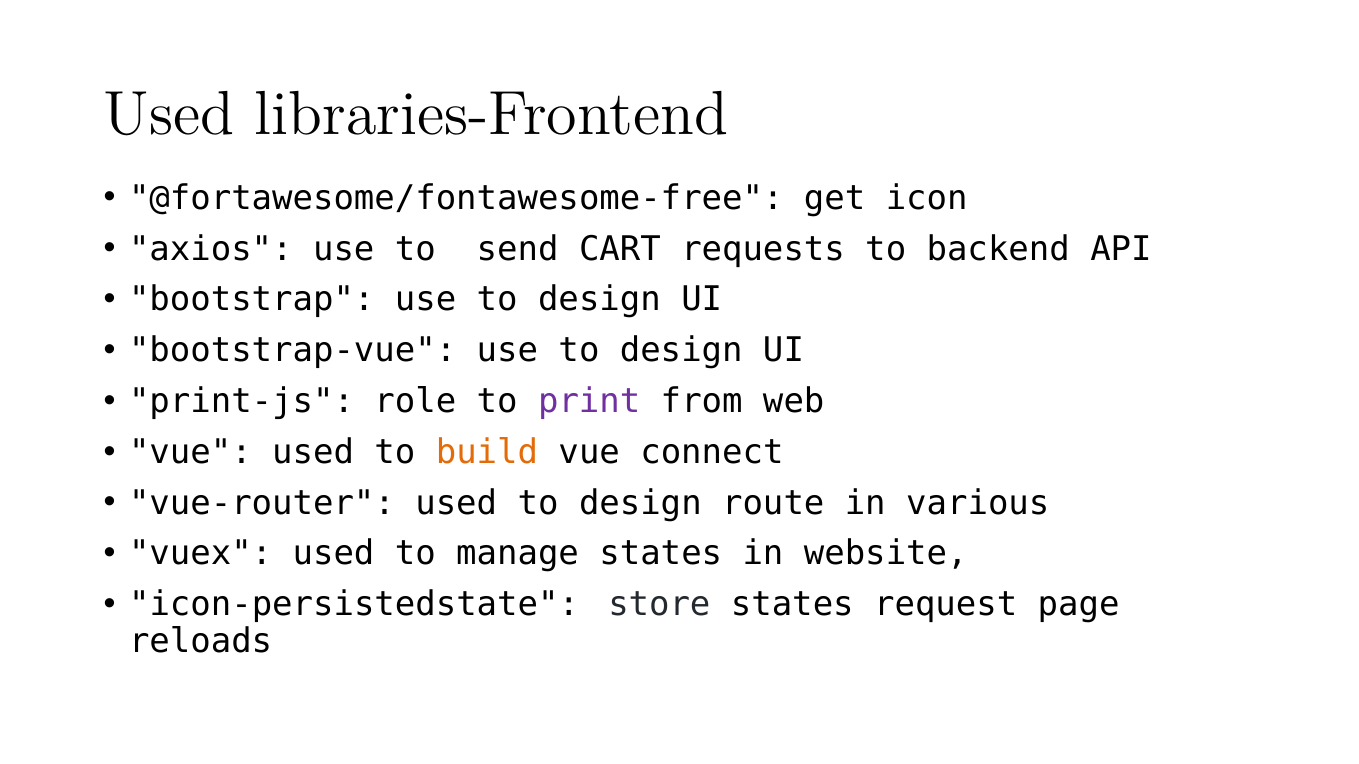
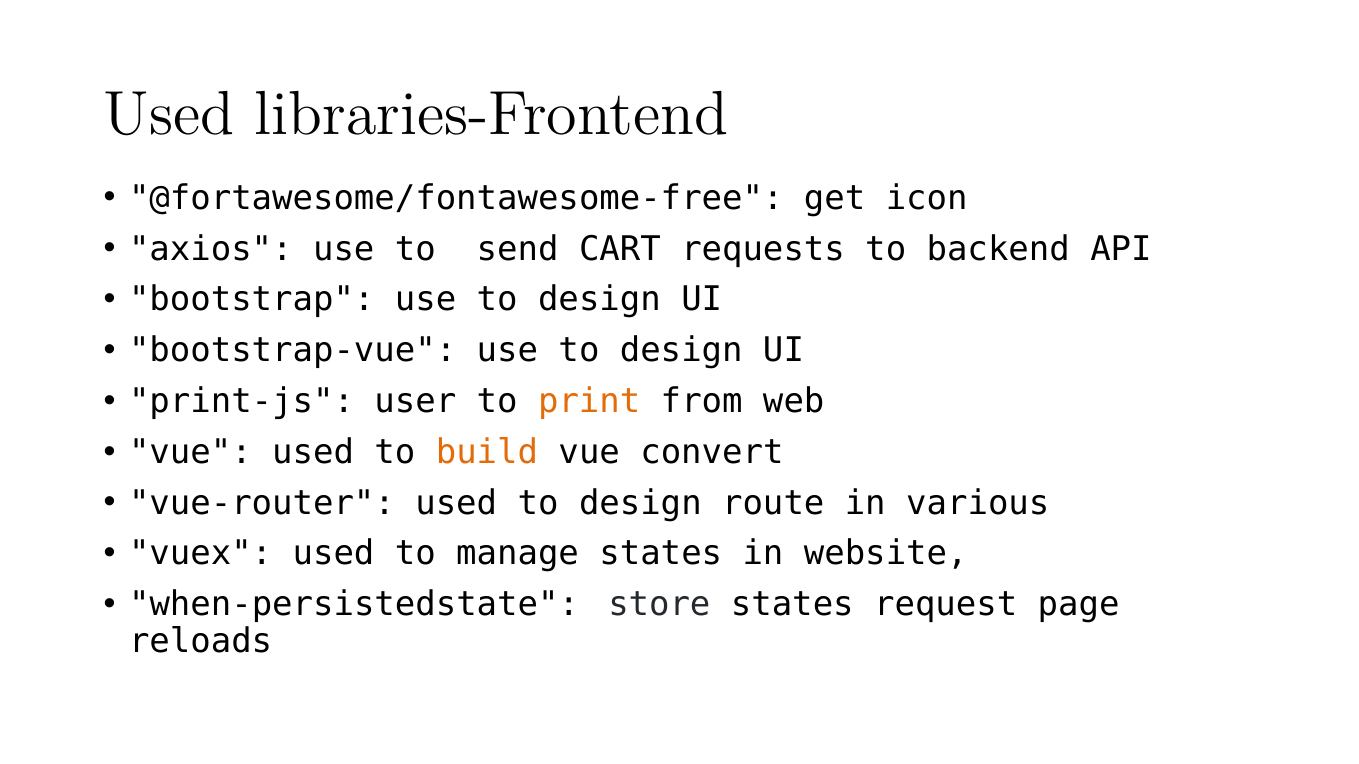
role: role -> user (415, 402)
print colour: purple -> orange (589, 402)
connect: connect -> convert (712, 452)
icon-persistedstate: icon-persistedstate -> when-persistedstate (354, 605)
